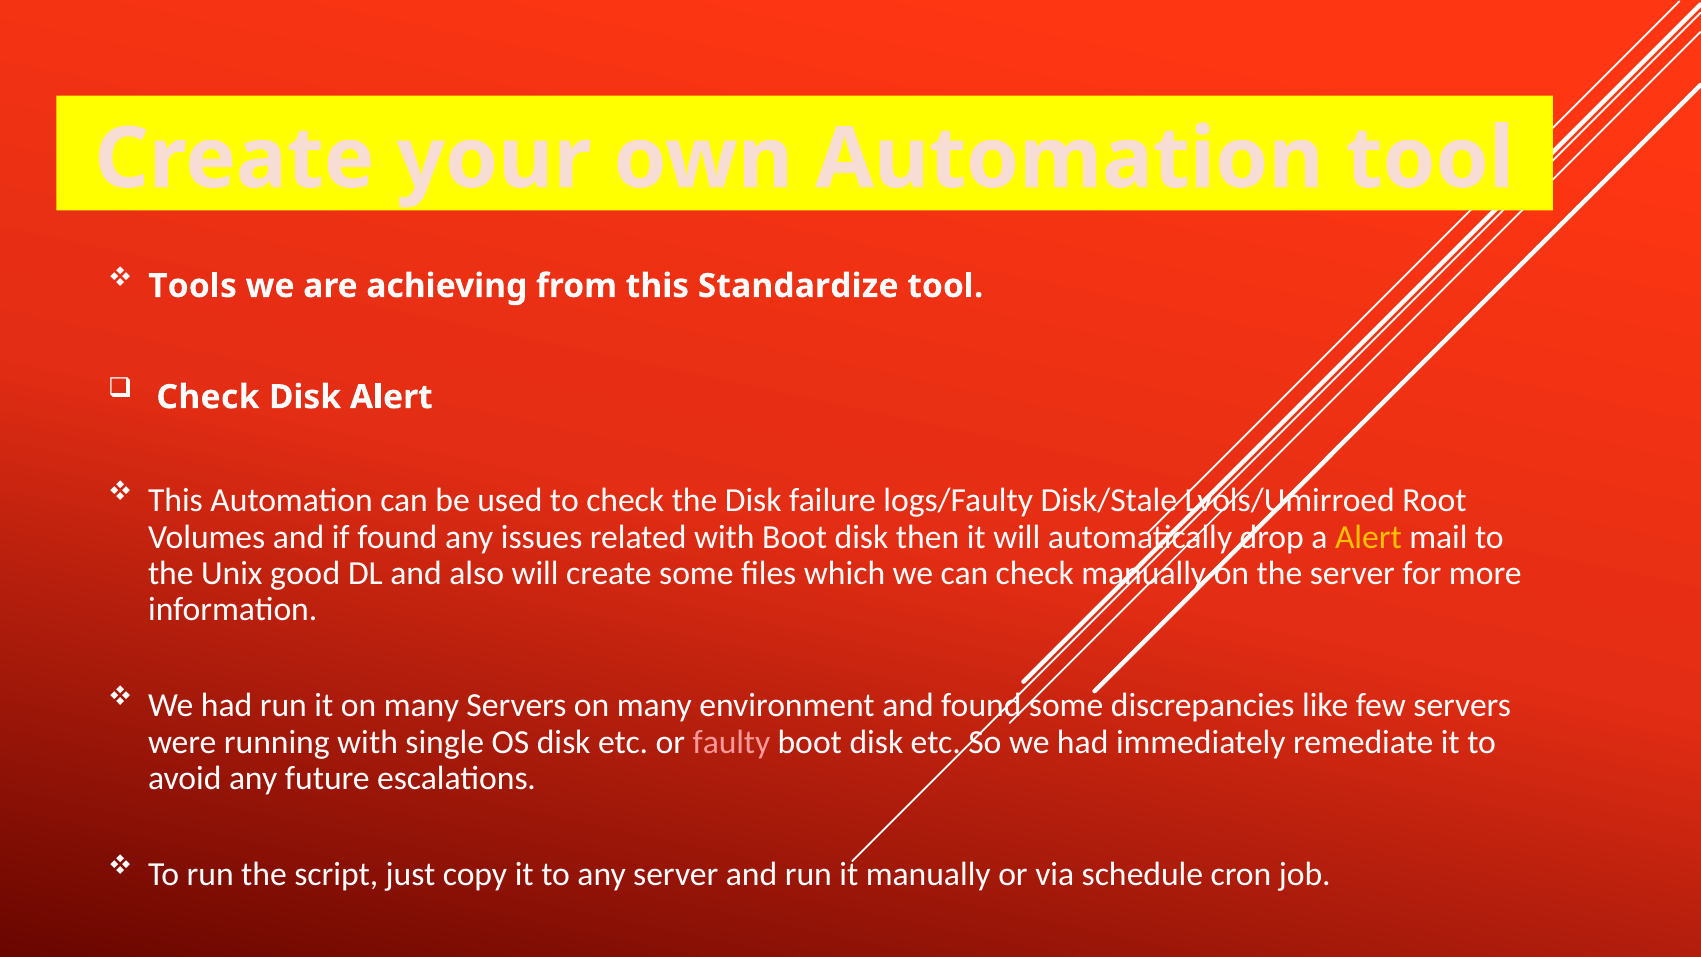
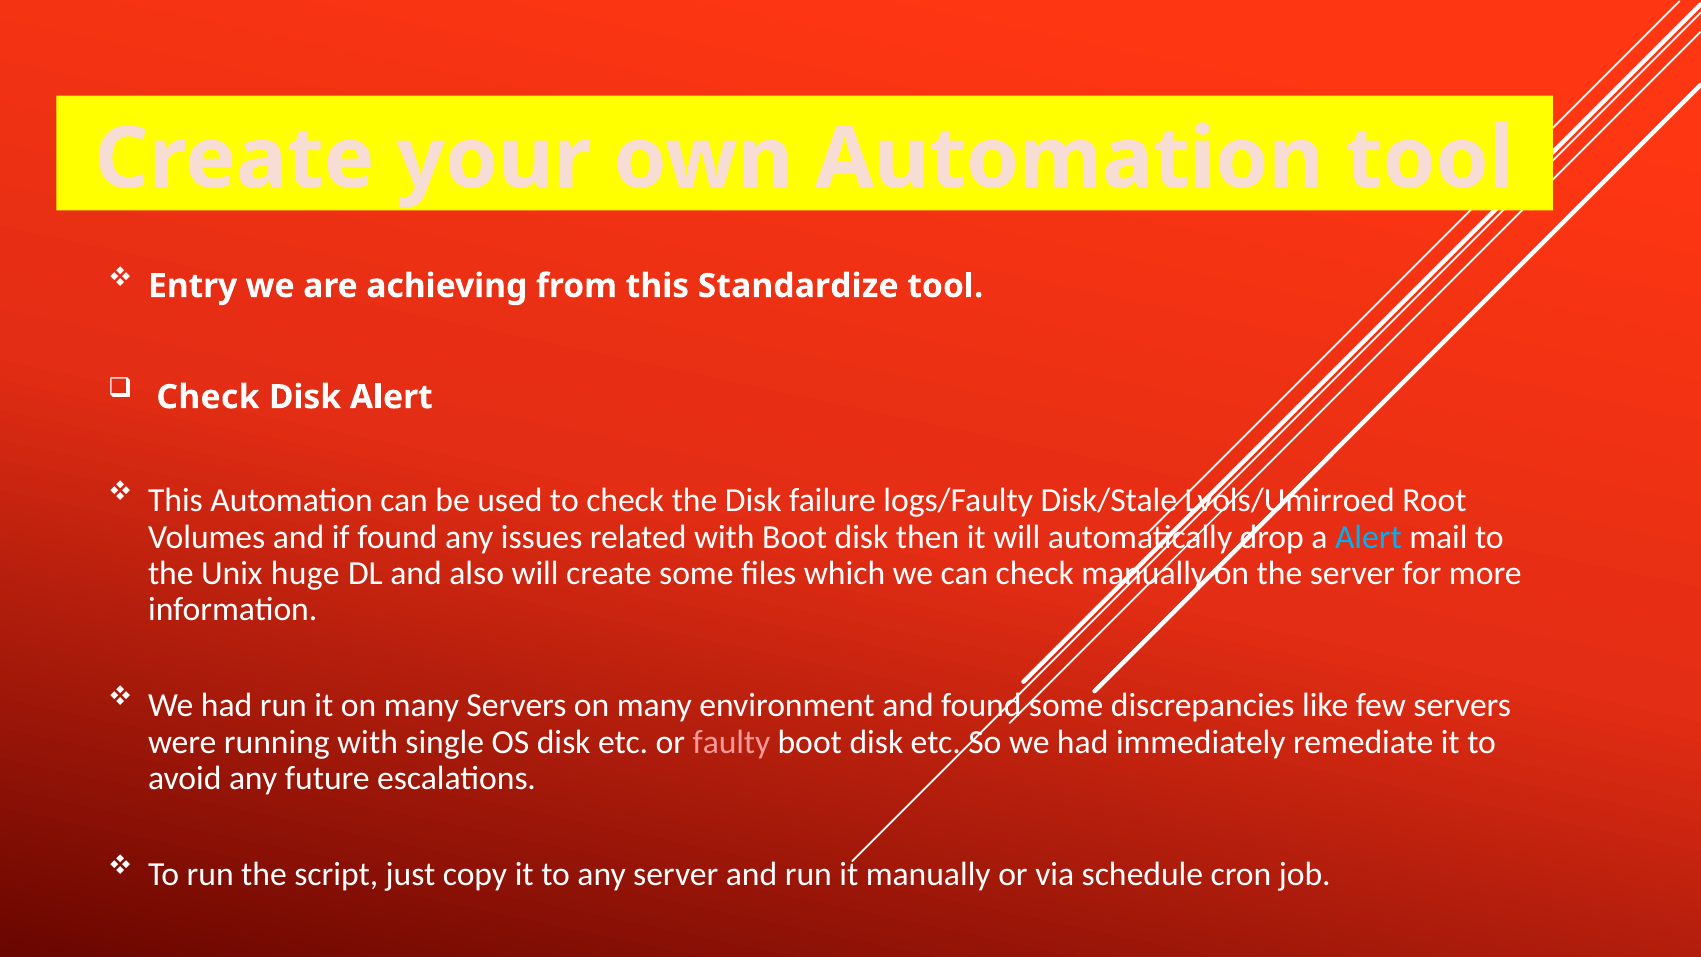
Tools: Tools -> Entry (193, 286)
Alert colour: yellow -> light blue (1368, 537)
good: good -> huge (305, 573)
